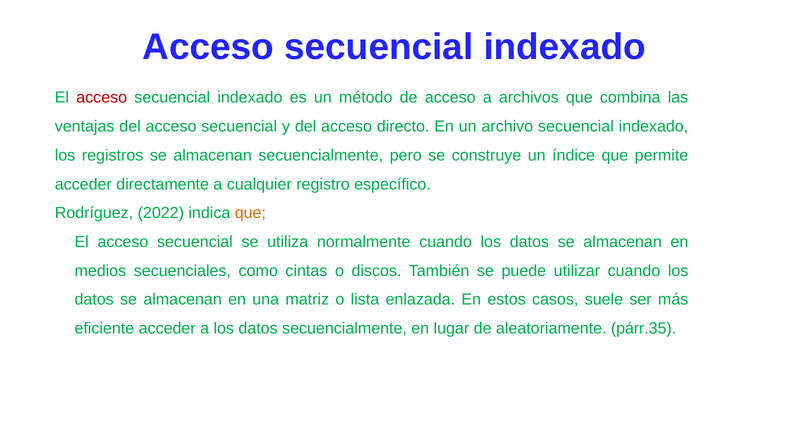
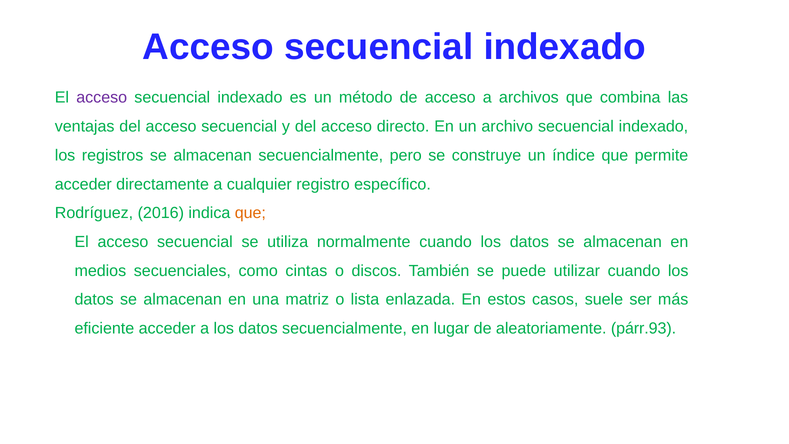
acceso colour: red -> purple (102, 98)
2022: 2022 -> 2016 (161, 213)
párr.35: párr.35 -> párr.93 (644, 328)
